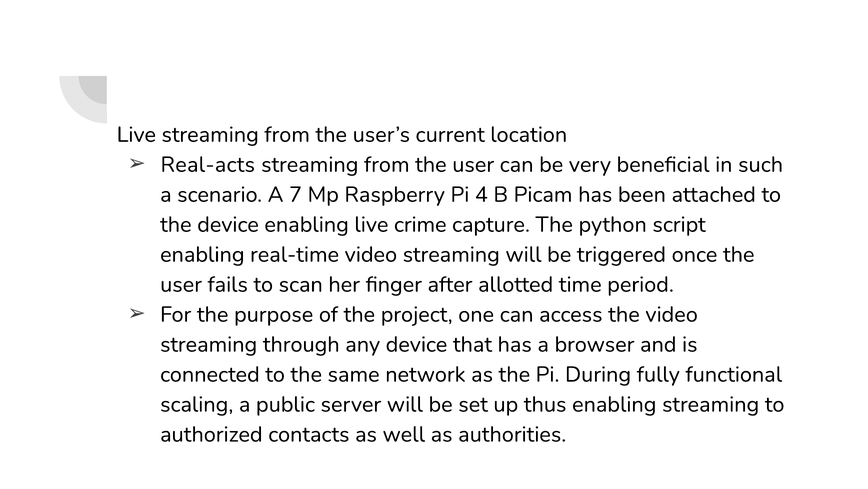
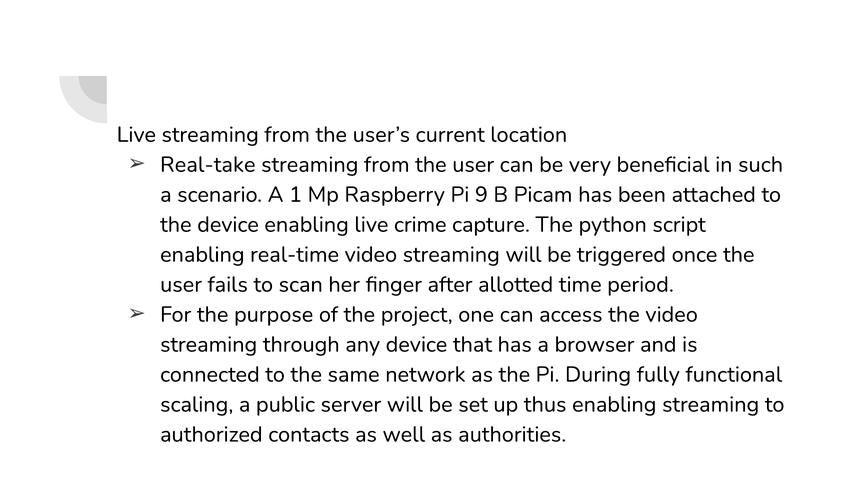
Real-acts: Real-acts -> Real-take (208, 164)
7: 7 -> 1 (296, 194)
4: 4 -> 9 (481, 194)
